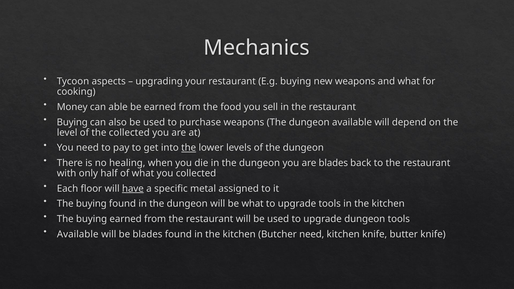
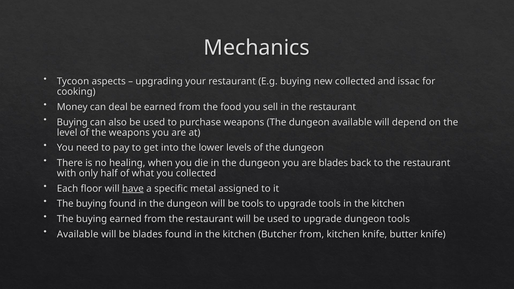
new weapons: weapons -> collected (355, 81)
and what: what -> issac (409, 81)
able: able -> deal (118, 107)
the collected: collected -> weapons (129, 133)
the underline: present -> none (189, 148)
be what: what -> tools (253, 204)
Butcher need: need -> from (312, 234)
